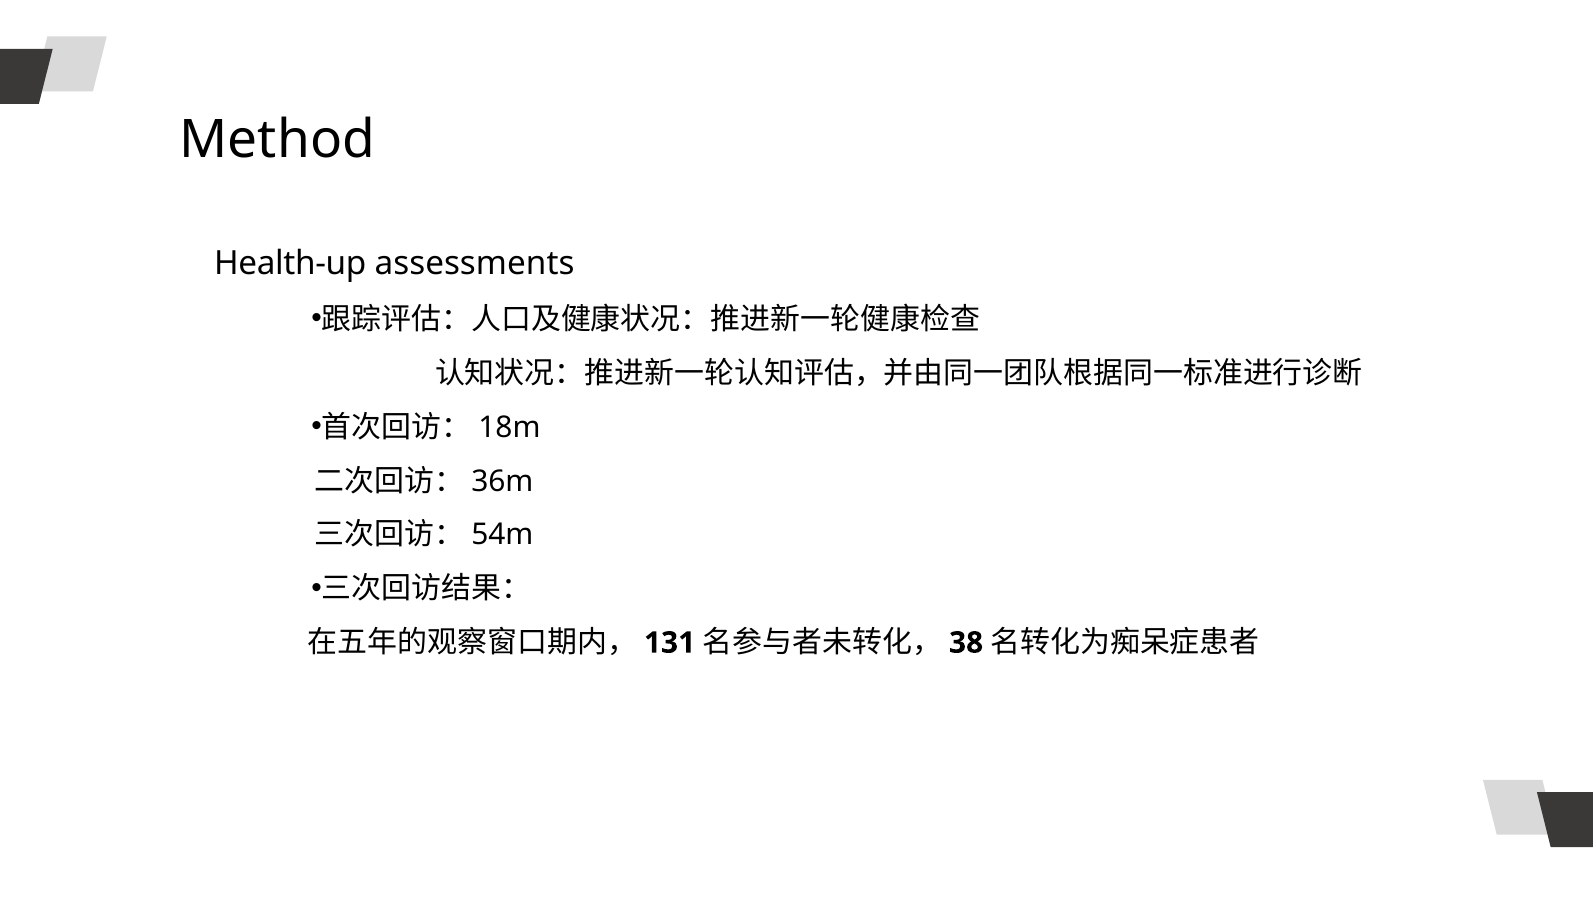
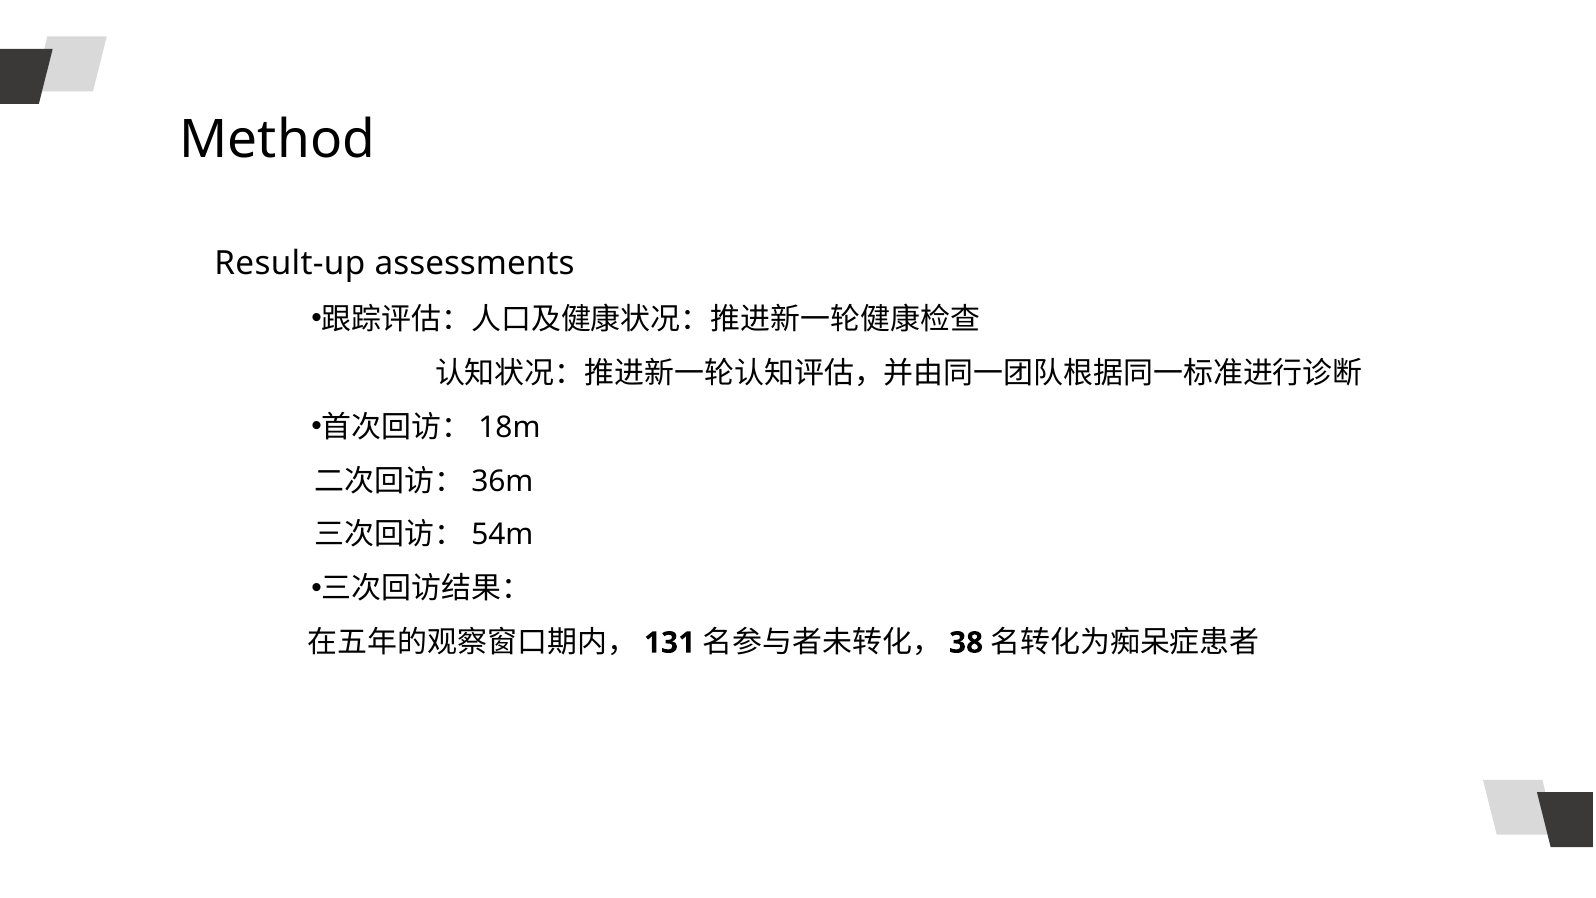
Health-up: Health-up -> Result-up (290, 264)
